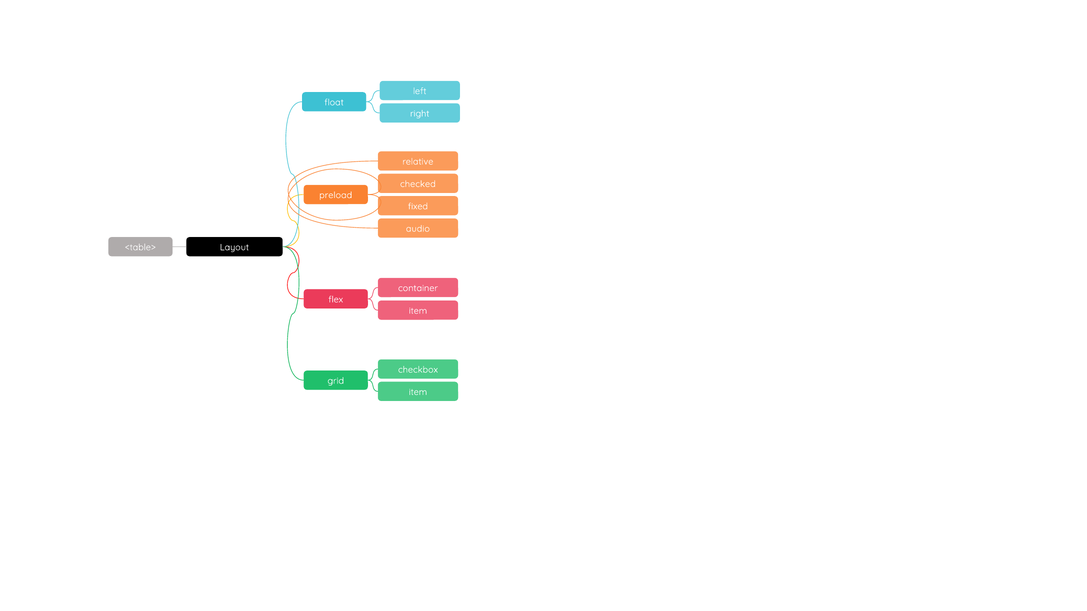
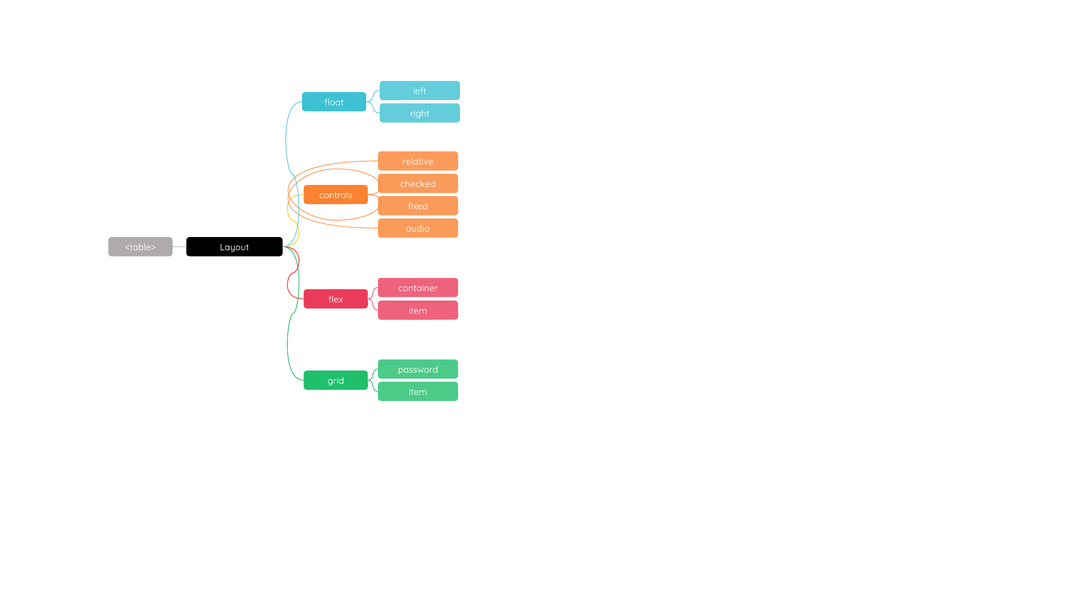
preload: preload -> controls (336, 195)
checkbox: checkbox -> password (418, 370)
